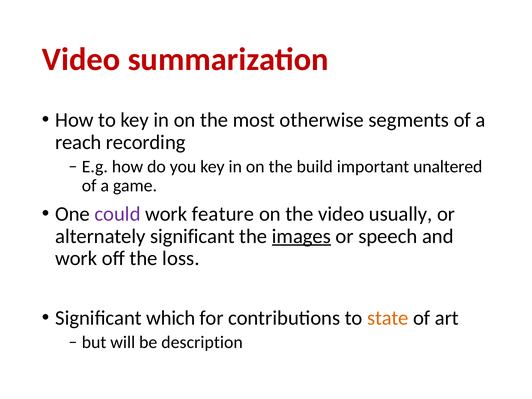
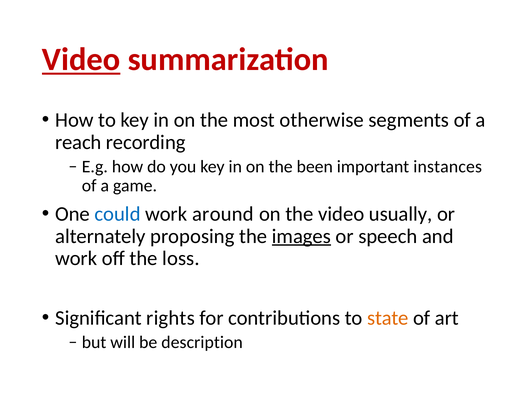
Video underline: none -> present (81, 60)
build: build -> been (315, 167)
unaltered: unaltered -> instances (448, 167)
could colour: purple -> blue (118, 214)
feature: feature -> around (223, 214)
alternately significant: significant -> proposing (192, 236)
which: which -> rights (171, 318)
